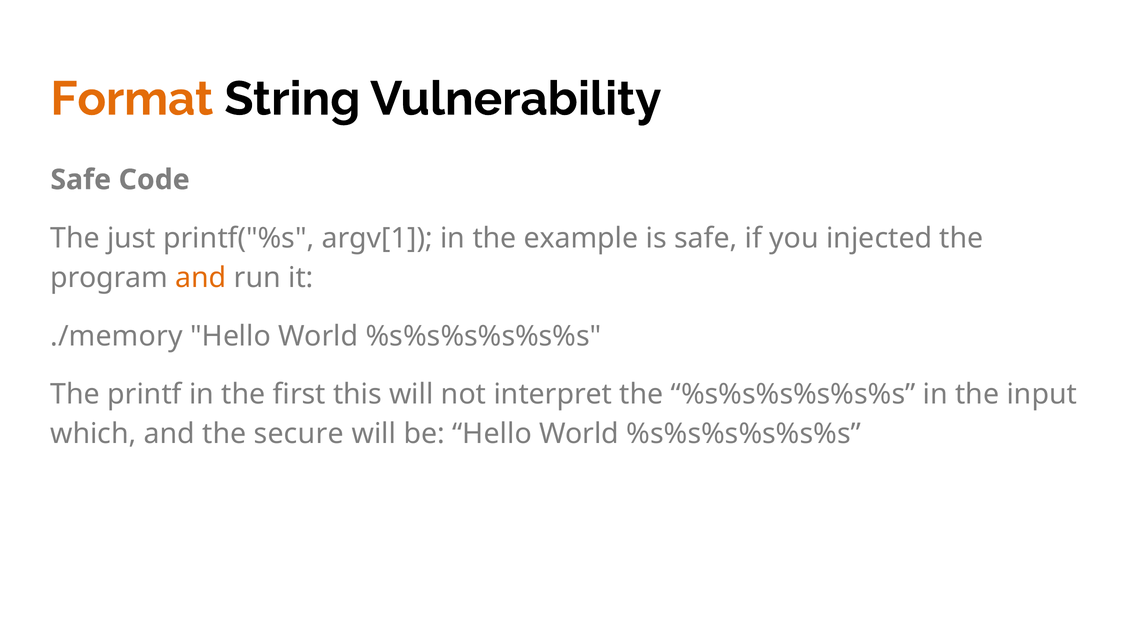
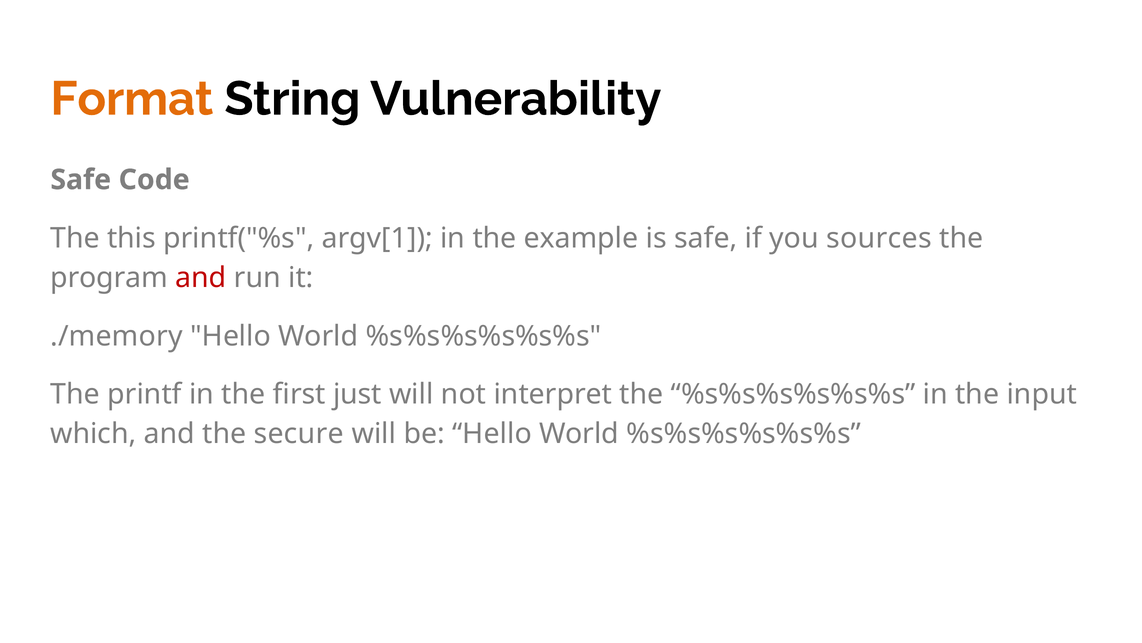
just: just -> this (132, 238)
injected: injected -> sources (879, 238)
and colour: orange -> red (201, 277)
this: this -> just (357, 394)
